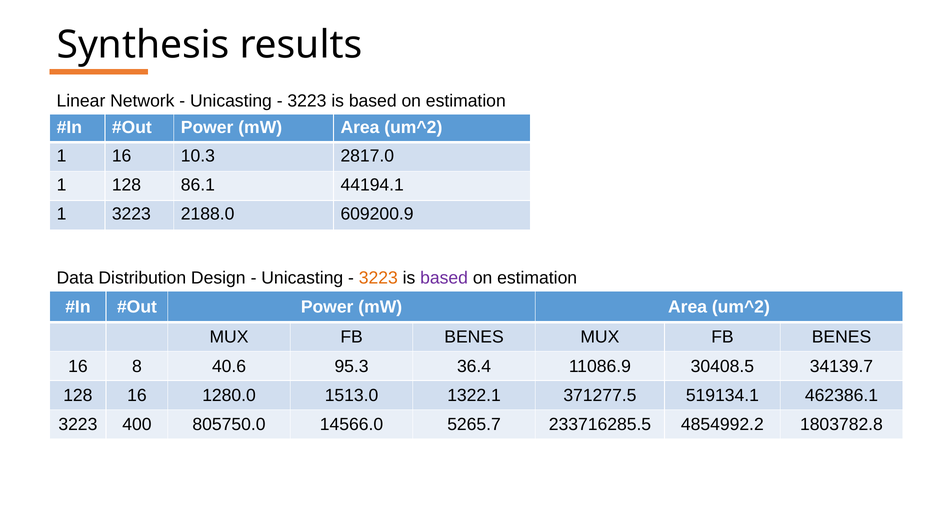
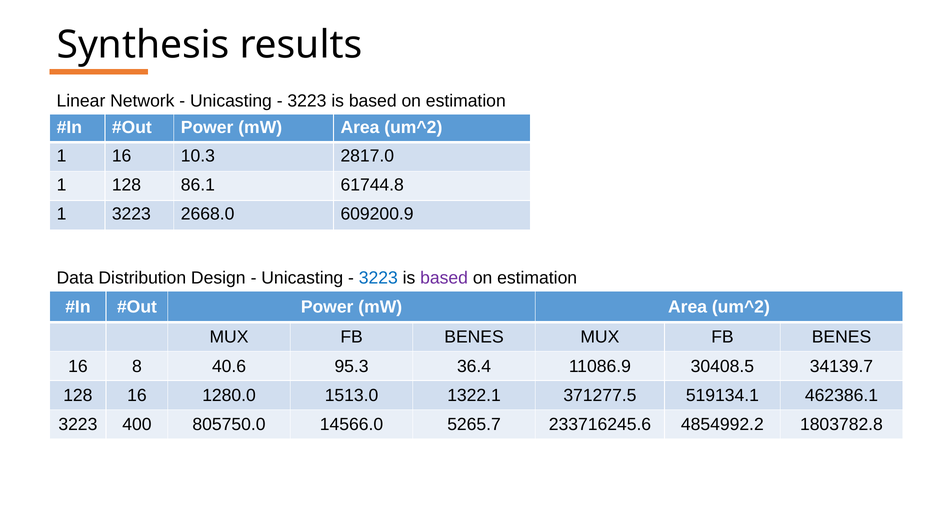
44194.1: 44194.1 -> 61744.8 (372, 185)
2188.0: 2188.0 -> 2668.0 (208, 214)
3223 colour: orange -> blue (378, 278)
233716285.5: 233716285.5 -> 233716245.6 (600, 425)
